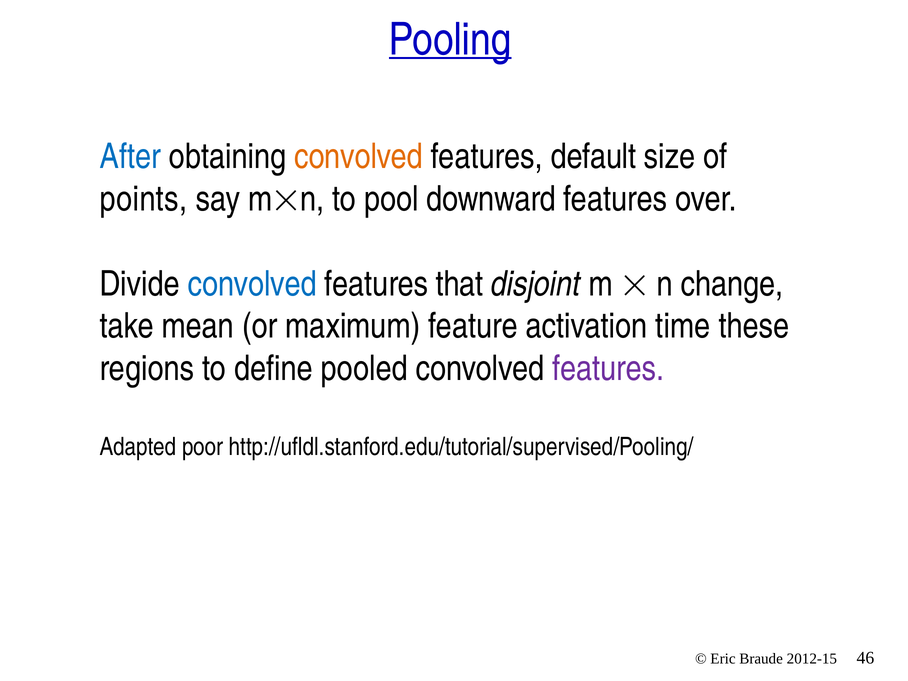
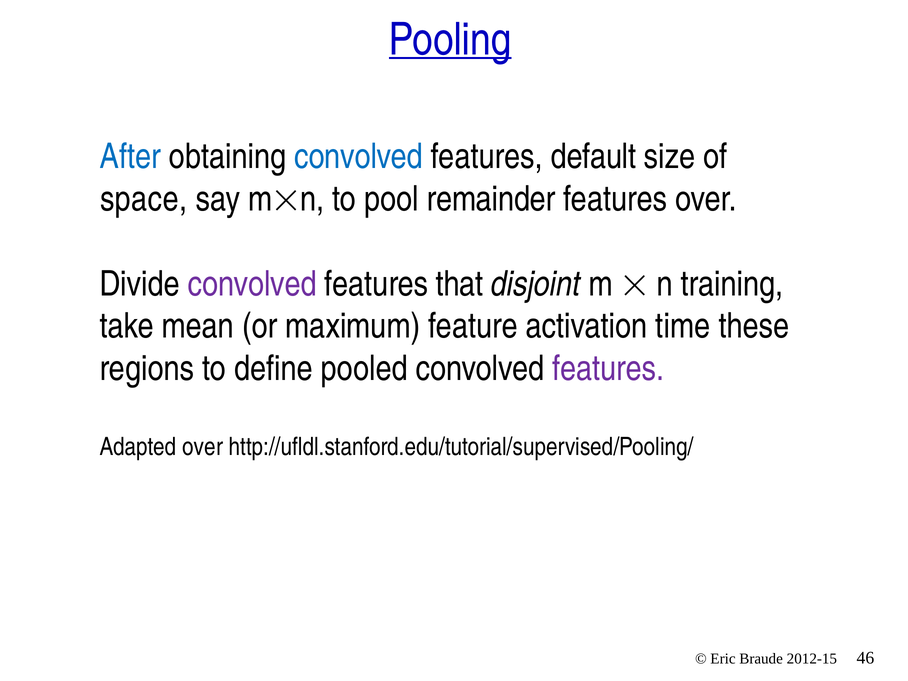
convolved colour: orange -> blue (359, 157)
points: points -> space (144, 199)
downward: downward -> remainder (491, 199)
convolved colour: blue -> purple (252, 284)
change: change -> training (732, 284)
Adapted poor: poor -> over (203, 447)
